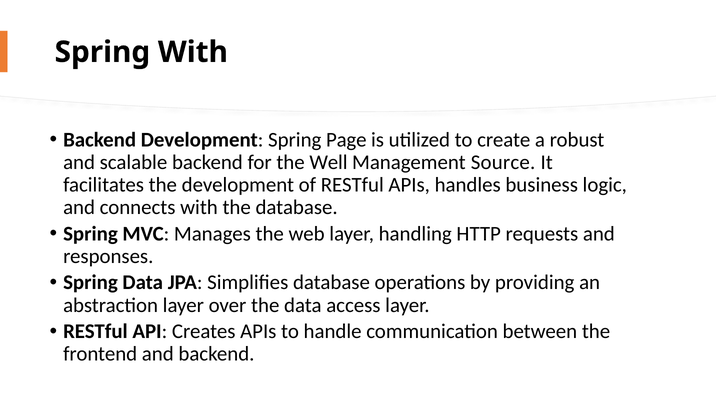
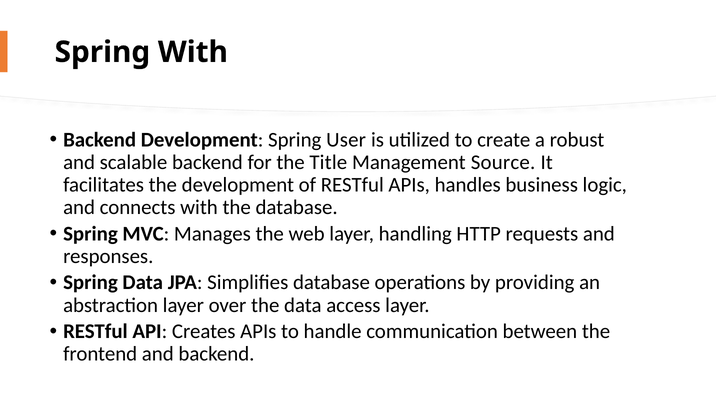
Page: Page -> User (346, 140)
Well: Well -> Title (328, 162)
